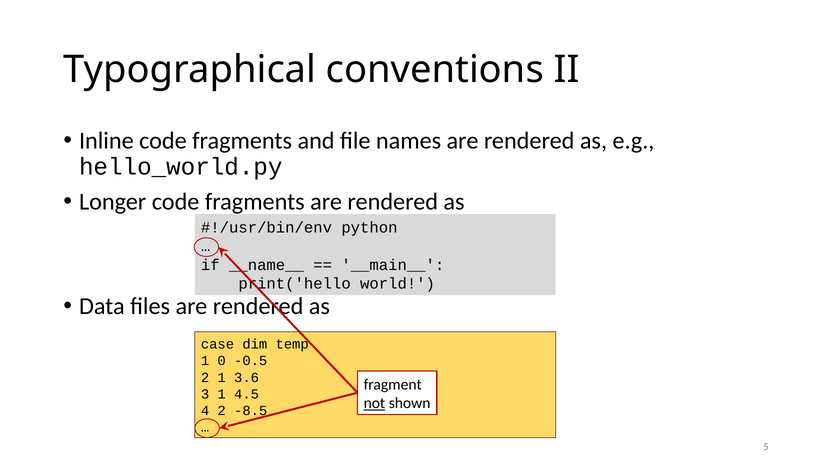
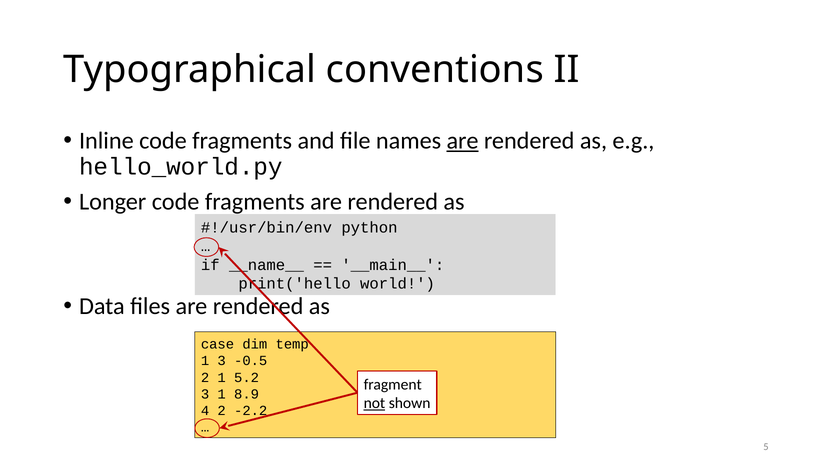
are underline: none -> present (463, 141)
1 0: 0 -> 3 (222, 361)
3.6: 3.6 -> 5.2 (247, 378)
4.5: 4.5 -> 8.9 (247, 394)
-8.5: -8.5 -> -2.2 (251, 411)
